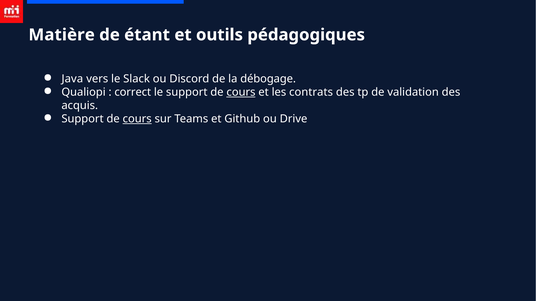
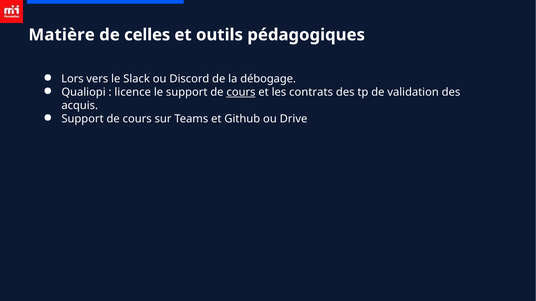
étant: étant -> celles (147, 35)
Java: Java -> Lors (72, 79)
correct: correct -> licence (133, 92)
cours underline: present -> none (137, 119)
